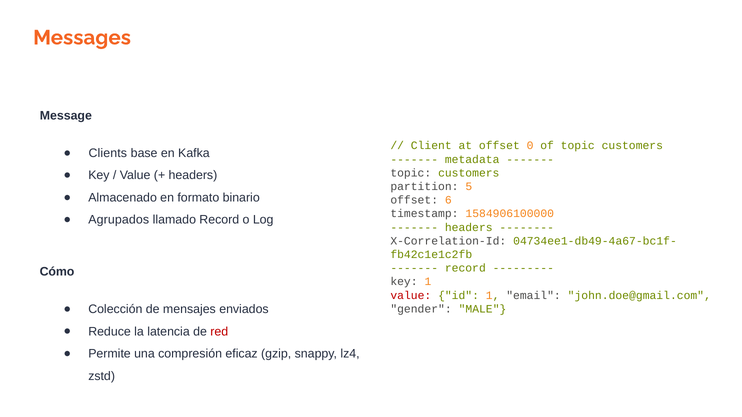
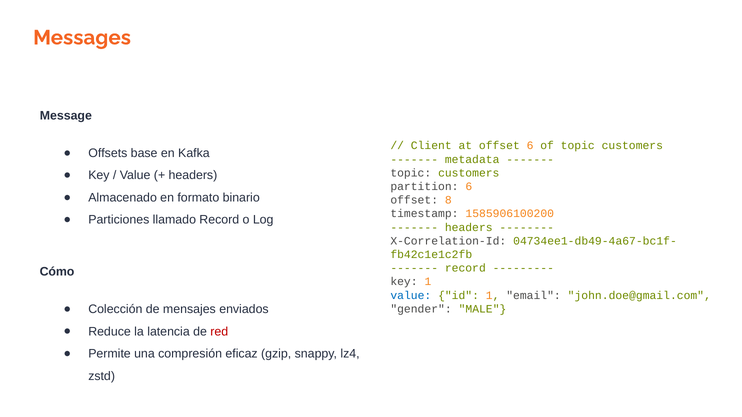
offset 0: 0 -> 6 (530, 146)
Clients: Clients -> Offsets (108, 153)
partition 5: 5 -> 6 (469, 187)
6: 6 -> 8 (448, 200)
1584906100000: 1584906100000 -> 1585906100200 (510, 214)
Agrupados: Agrupados -> Particiones (119, 220)
value colour: red -> blue (411, 296)
